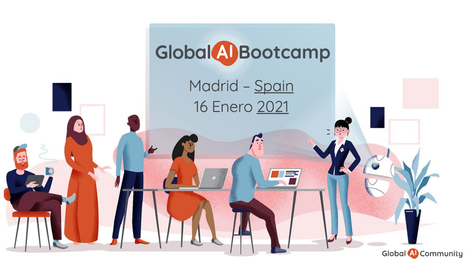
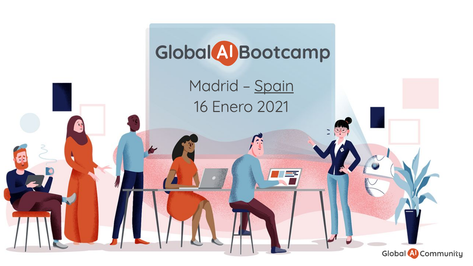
2021 underline: present -> none (273, 107)
